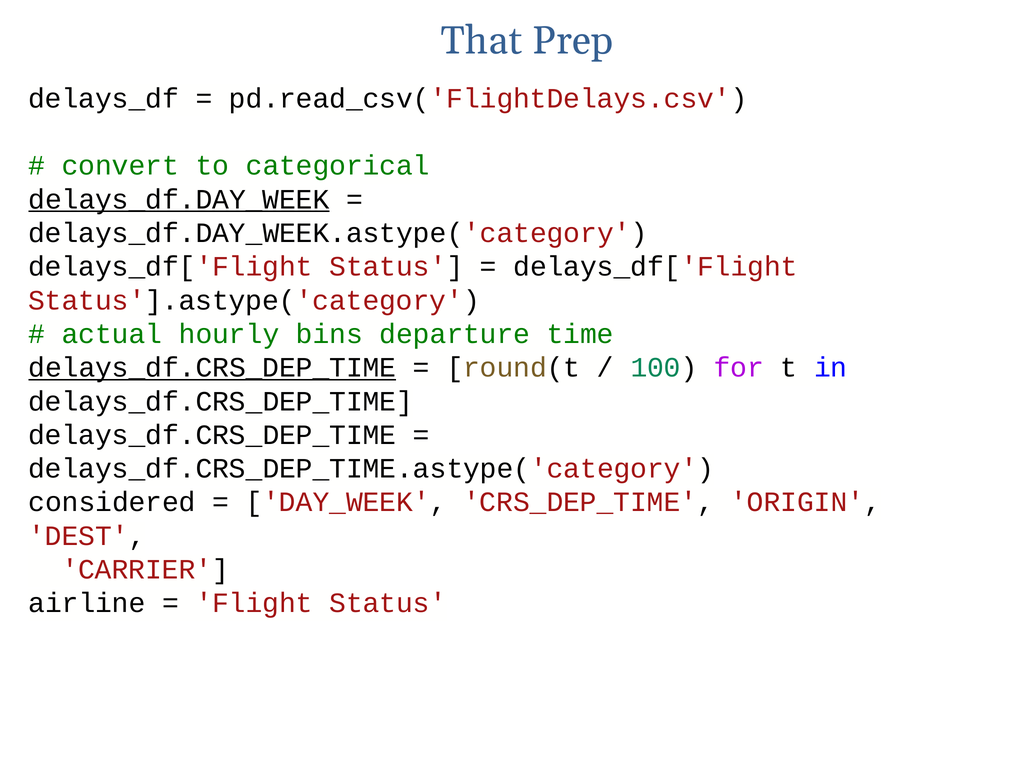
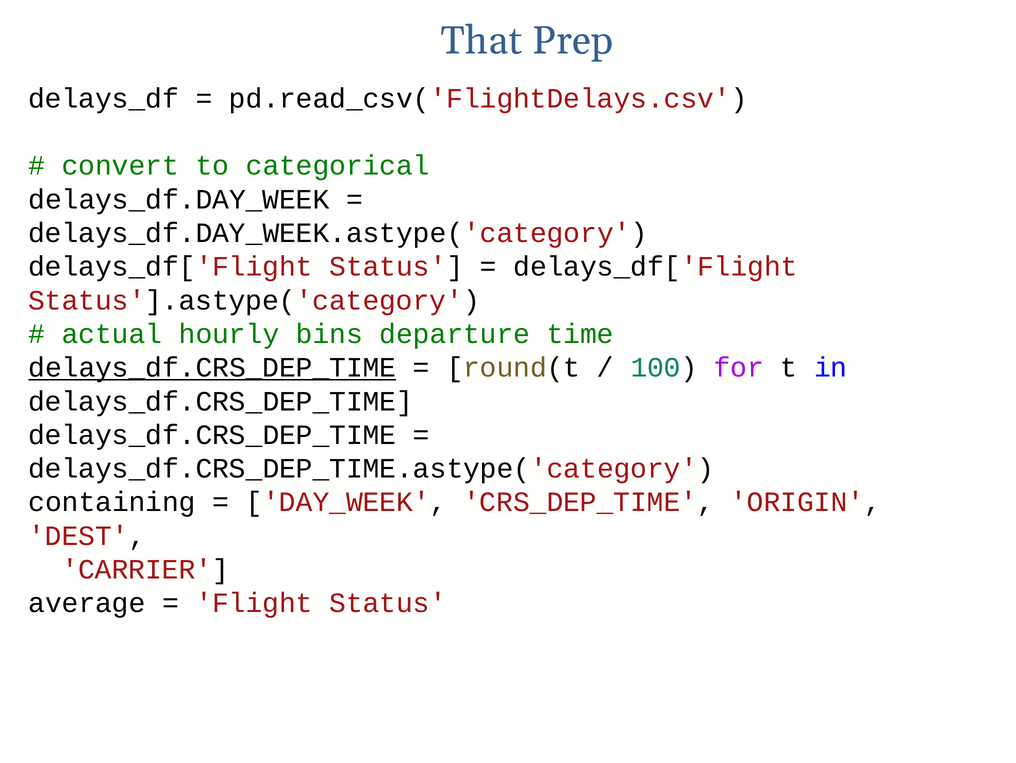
delays_df.DAY_WEEK underline: present -> none (179, 199)
considered: considered -> containing (112, 502)
airline: airline -> average (87, 603)
